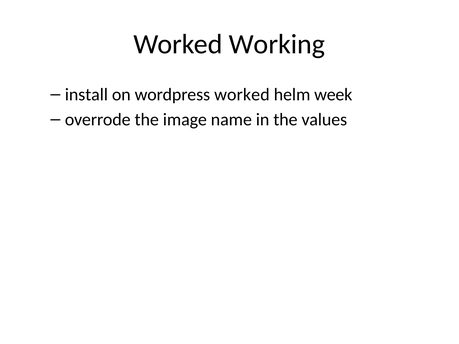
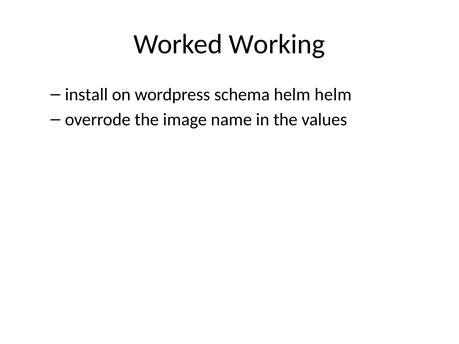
wordpress worked: worked -> schema (242, 95)
helm week: week -> helm (333, 95)
